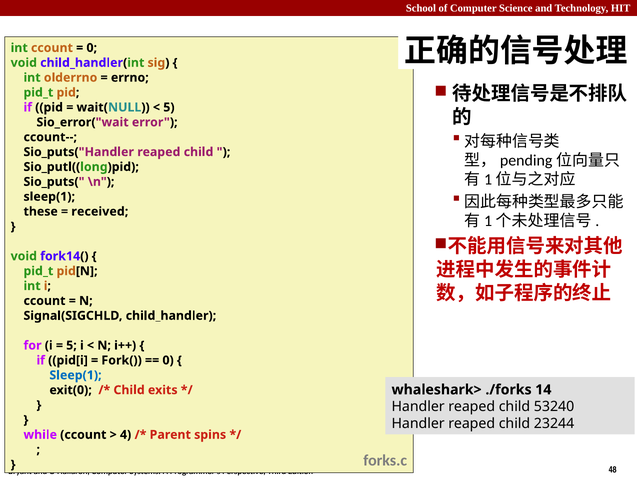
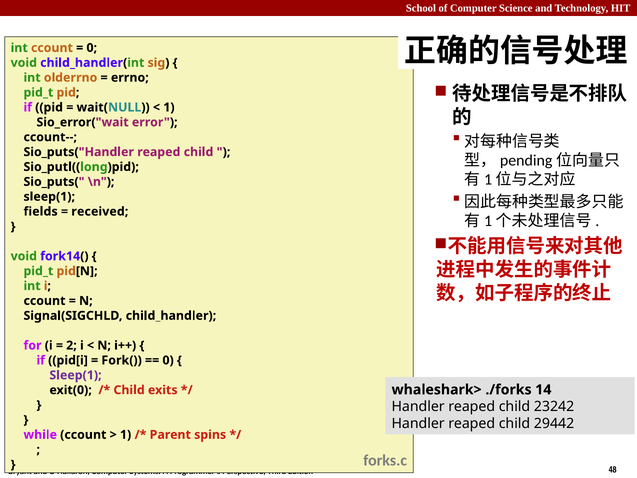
5: 5 -> 1 (169, 107)
these: these -> fields (41, 211)
5: 5 -> 2 (71, 345)
Sleep(1 colour: blue -> purple (76, 375)
53240: 53240 -> 23242 (554, 406)
23244: 23244 -> 29442 (554, 423)
4: 4 -> 1 (126, 434)
